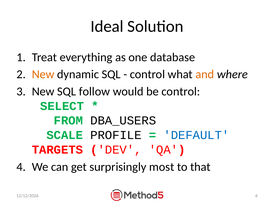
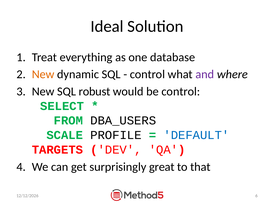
and colour: orange -> purple (205, 75)
follow: follow -> robust (95, 92)
most: most -> great (162, 167)
